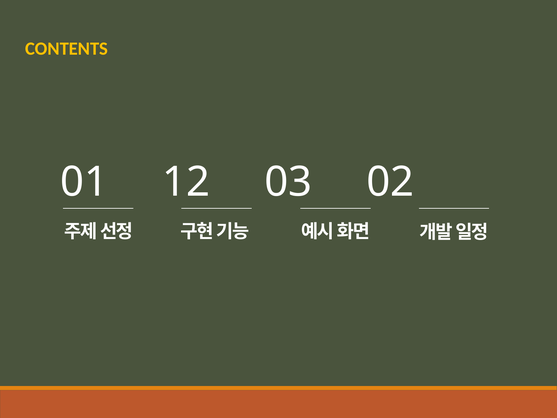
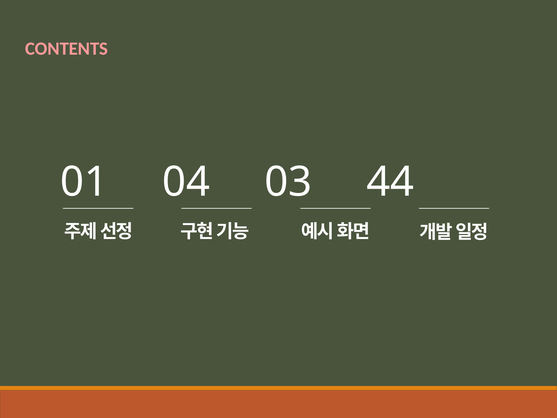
CONTENTS colour: yellow -> pink (67, 49)
12: 12 -> 04 (186, 182)
02: 02 -> 44 (390, 182)
